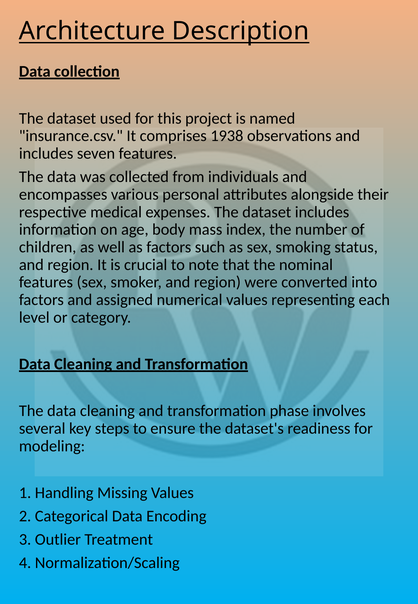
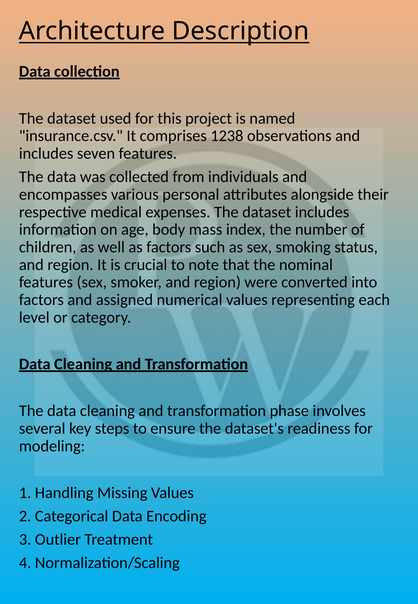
1938: 1938 -> 1238 (227, 136)
